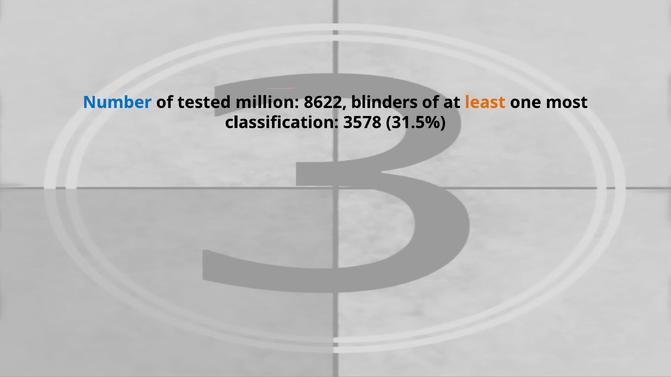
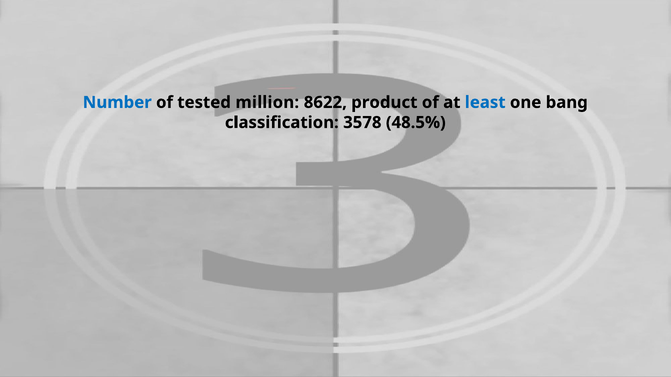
blinders: blinders -> product (384, 103)
least colour: orange -> blue (485, 103)
most: most -> bang (567, 103)
31.5%: 31.5% -> 48.5% (416, 123)
